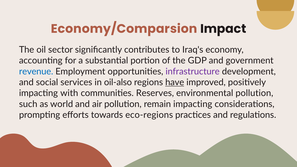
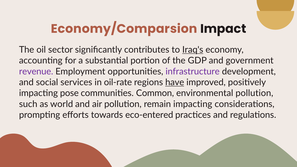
Iraq's underline: none -> present (193, 50)
revenue colour: blue -> purple (36, 71)
oil-also: oil-also -> oil-rate (118, 82)
with: with -> pose (69, 93)
Reserves: Reserves -> Common (155, 93)
eco-regions: eco-regions -> eco-entered (149, 115)
